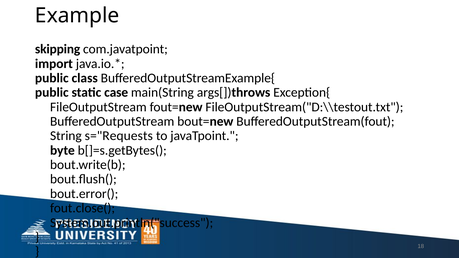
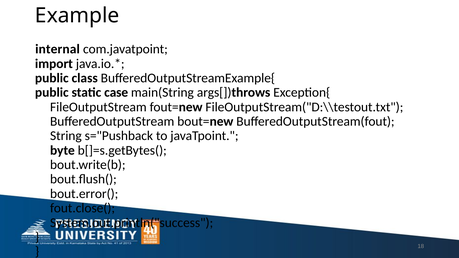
skipping: skipping -> internal (57, 49)
s="Requests: s="Requests -> s="Pushback (119, 136)
